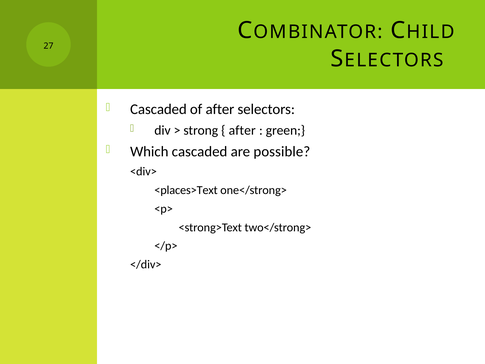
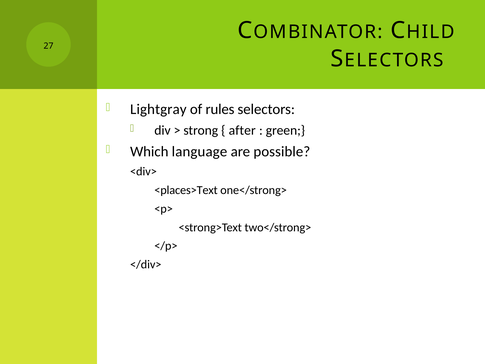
Cascaded: Cascaded -> Lightgray (158, 109)
of after: after -> rules (220, 109)
Which cascaded: cascaded -> language (199, 151)
